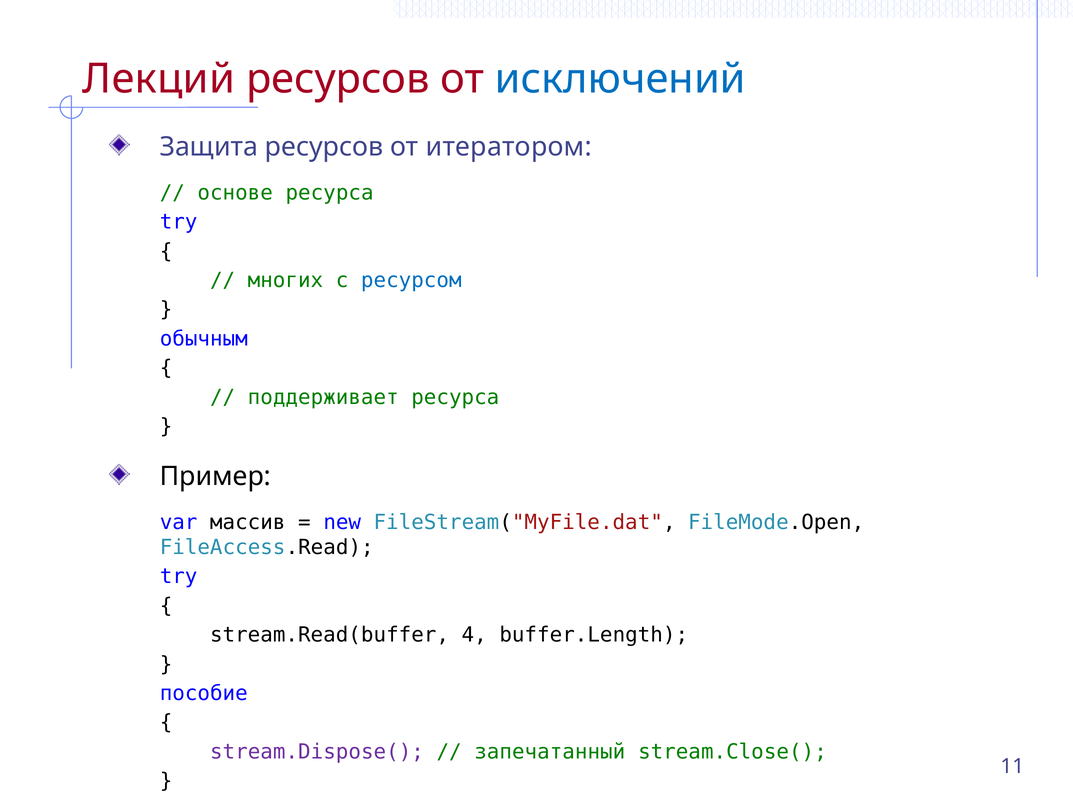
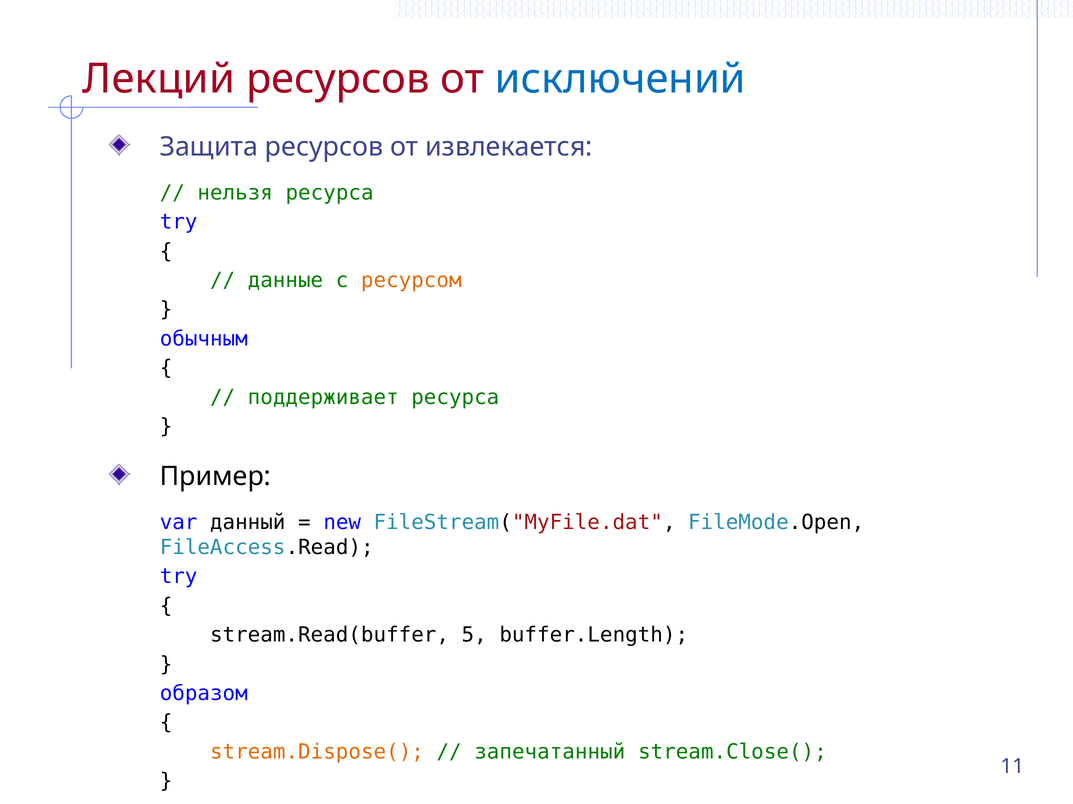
итератором: итератором -> извлекается (509, 147)
основе: основе -> нельзя (235, 193)
многих: многих -> данные (285, 281)
ресурсом colour: blue -> orange (411, 281)
массив: массив -> данный (248, 523)
4: 4 -> 5 (474, 636)
пособие: пособие -> образом (204, 694)
stream.Dispose( colour: purple -> orange (317, 752)
